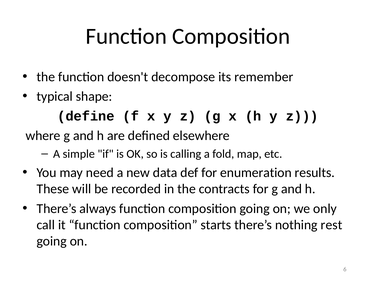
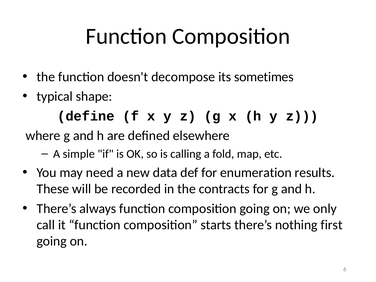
remember: remember -> sometimes (264, 77)
rest: rest -> first (332, 225)
